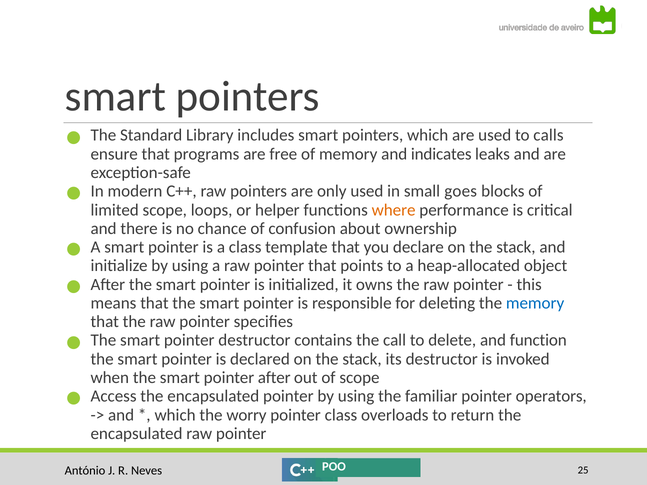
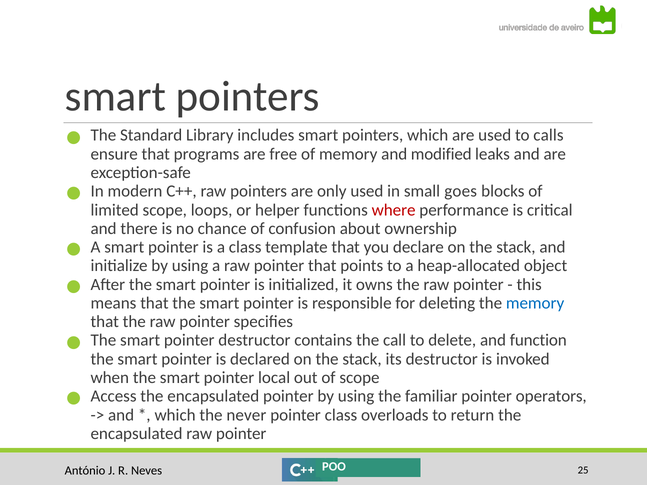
indicates: indicates -> modified (441, 154)
where colour: orange -> red (394, 210)
pointer after: after -> local (274, 378)
worry: worry -> never (246, 415)
